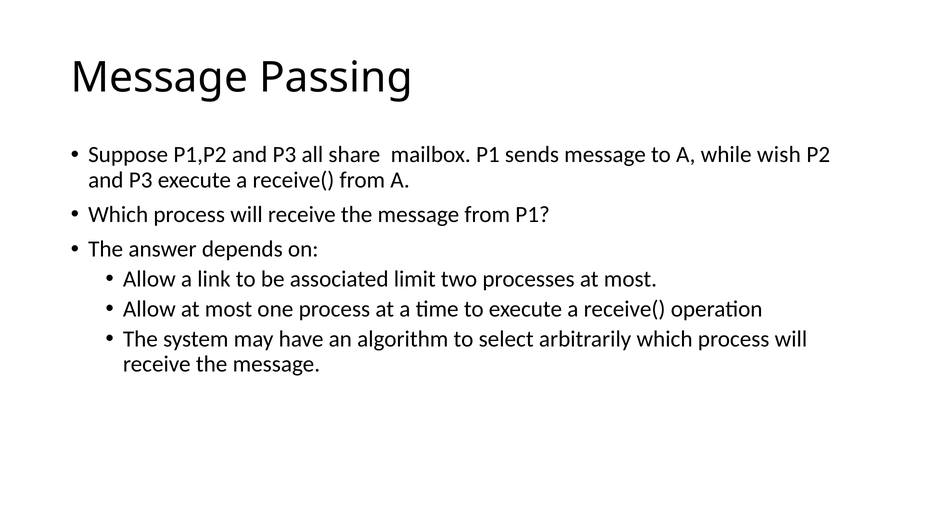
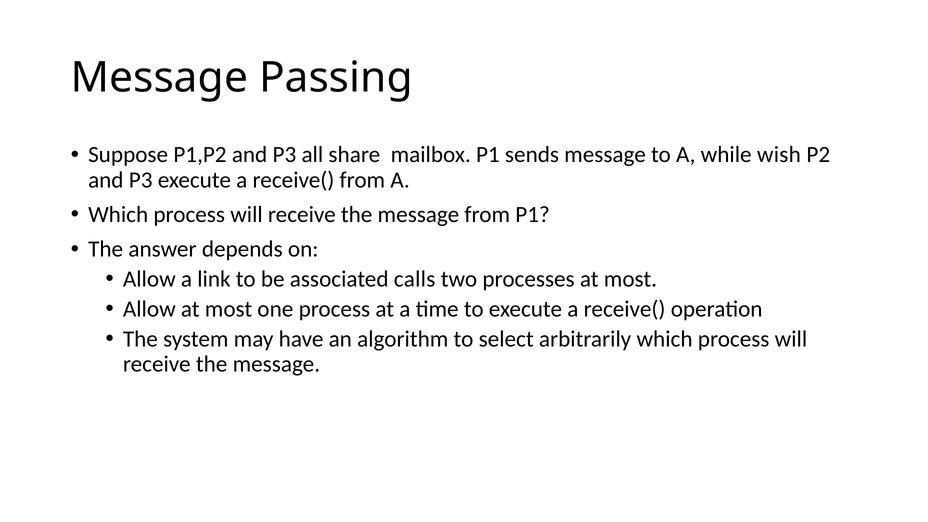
limit: limit -> calls (415, 279)
